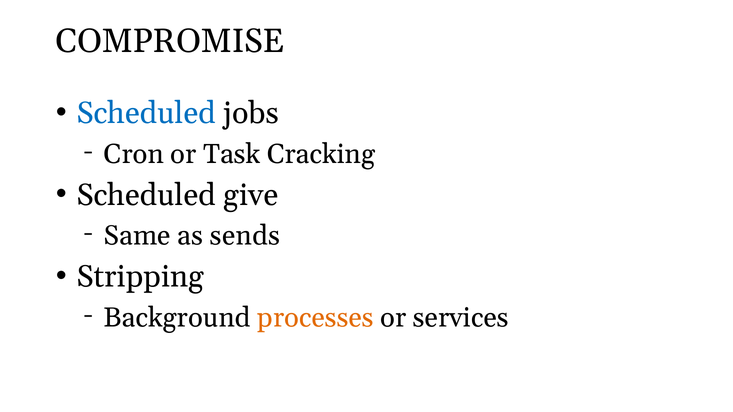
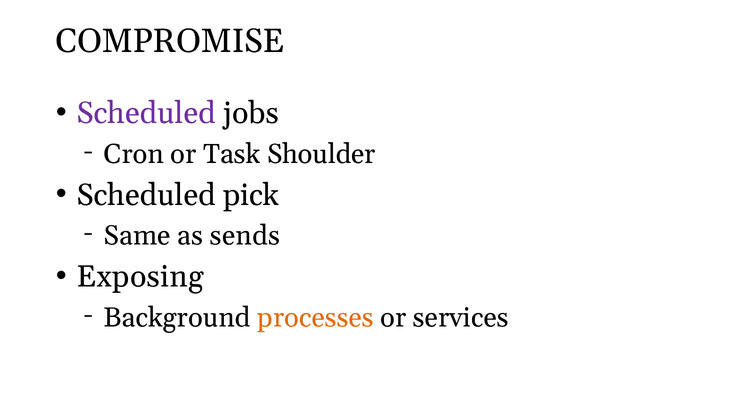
Scheduled colour: blue -> purple (146, 113)
Cracking: Cracking -> Shoulder (321, 154)
give: give -> pick (251, 195)
Stripping: Stripping -> Exposing (140, 277)
